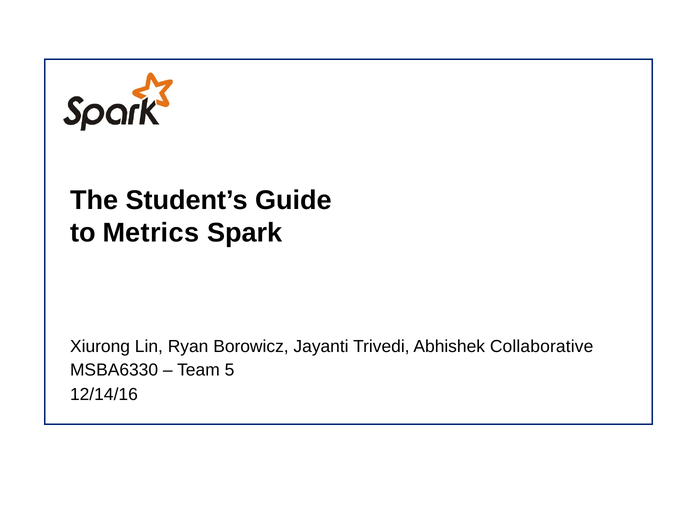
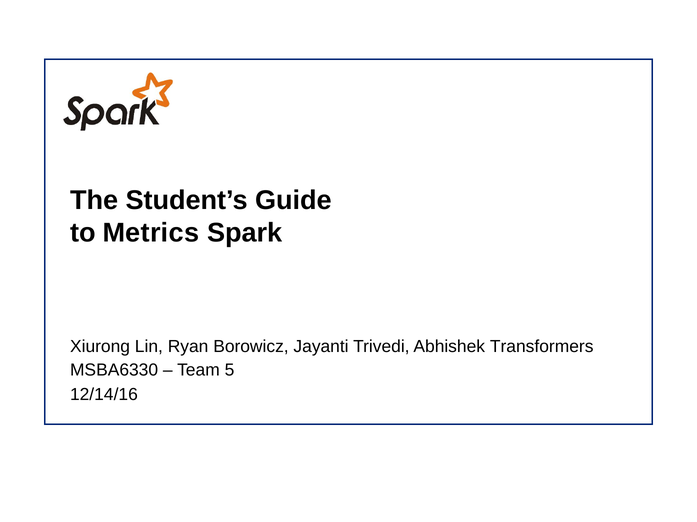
Collaborative: Collaborative -> Transformers (542, 347)
